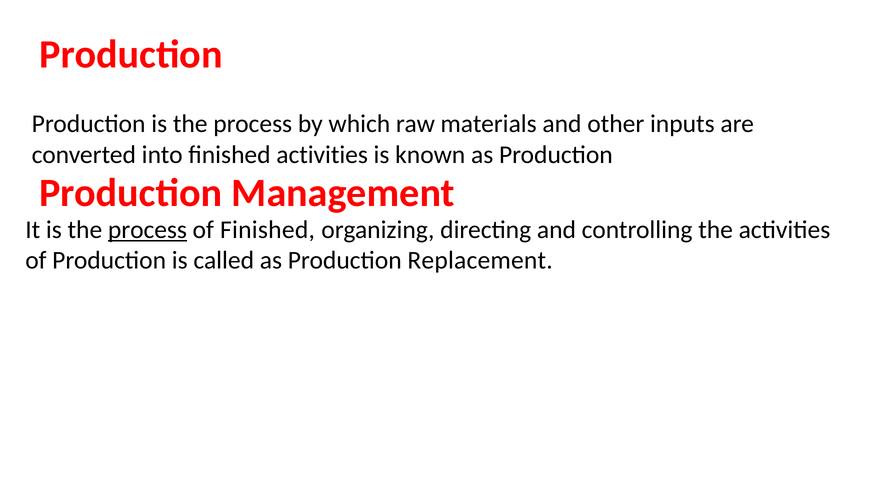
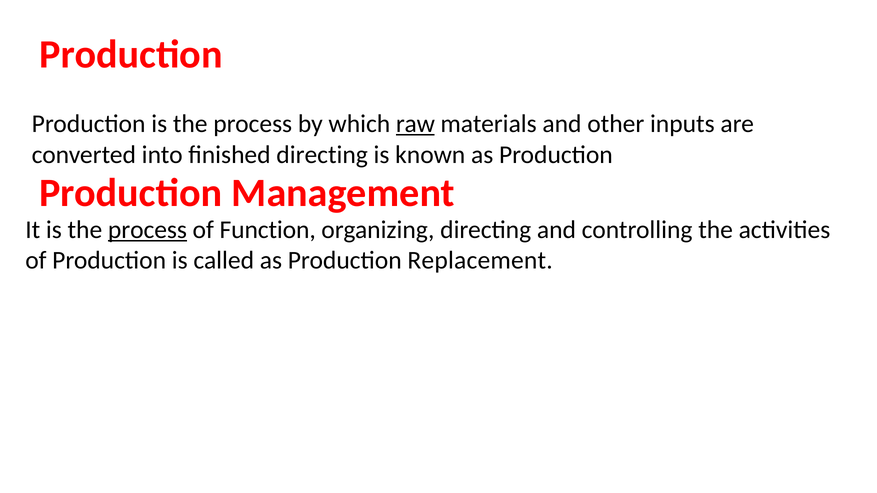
raw underline: none -> present (415, 124)
finished activities: activities -> directing (322, 155)
of Finished: Finished -> Function (268, 230)
